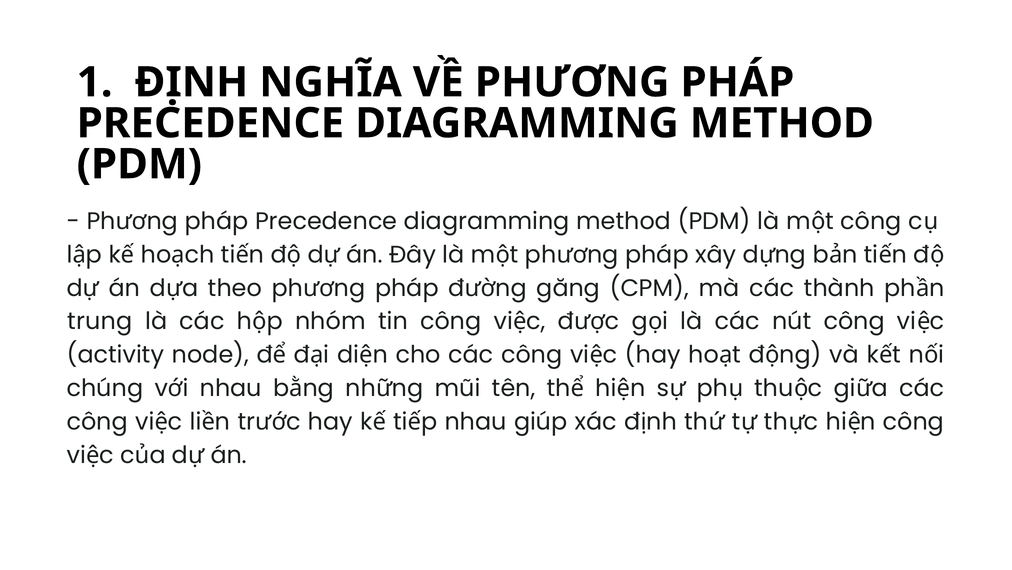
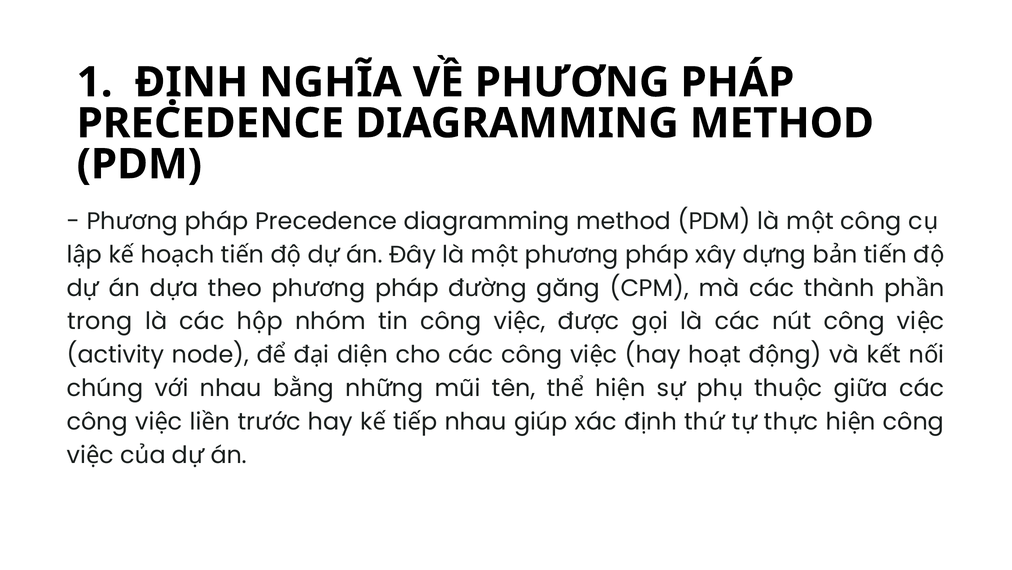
trung: trung -> trong (100, 321)
